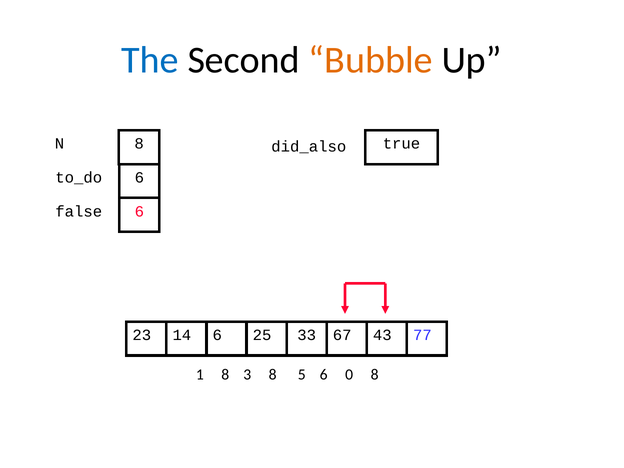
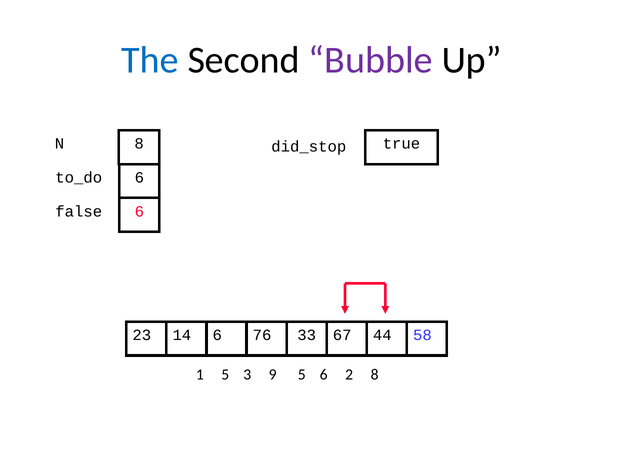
Bubble colour: orange -> purple (371, 60)
did_also: did_also -> did_stop (309, 146)
25: 25 -> 76 (262, 335)
43: 43 -> 44 (382, 335)
77: 77 -> 58 (422, 335)
1 8: 8 -> 5 (225, 375)
3 8: 8 -> 9 (273, 375)
0: 0 -> 2 (349, 375)
